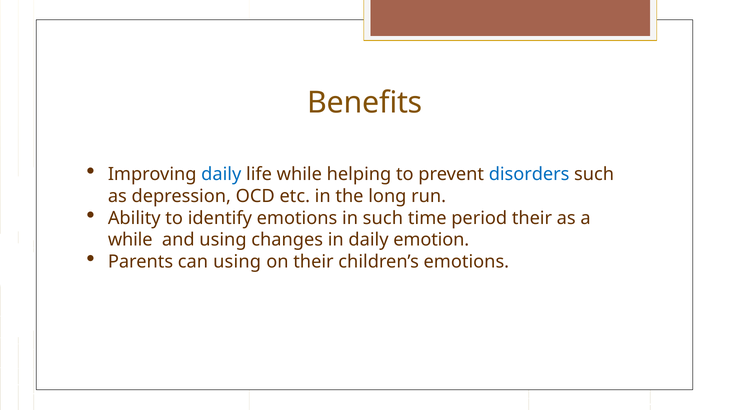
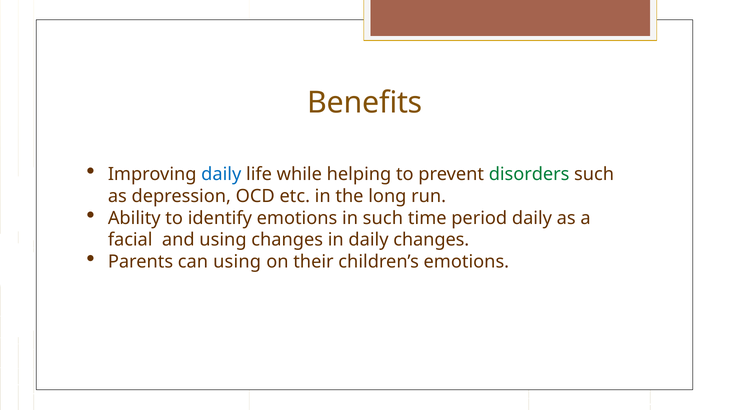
disorders colour: blue -> green (529, 174)
period their: their -> daily (532, 218)
while: while -> facial (130, 240)
daily emotion: emotion -> changes (431, 240)
